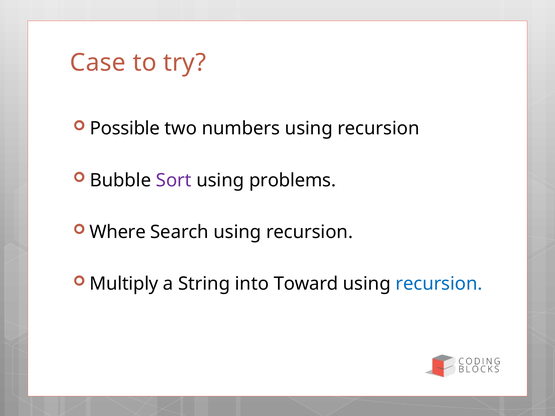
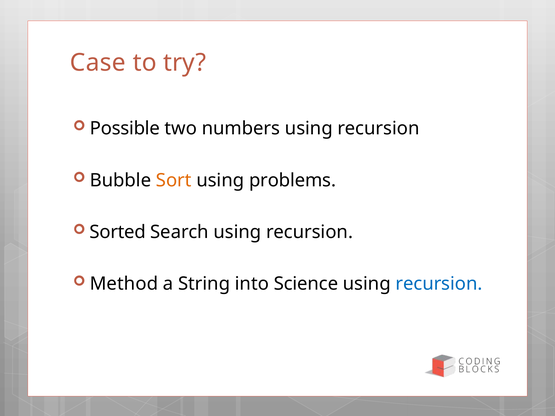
Sort colour: purple -> orange (174, 180)
Where: Where -> Sorted (118, 232)
Multiply: Multiply -> Method (124, 284)
Toward: Toward -> Science (306, 284)
